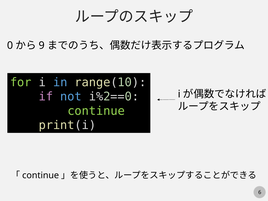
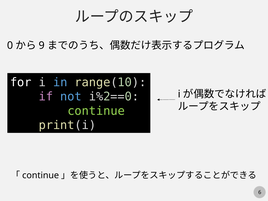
for colour: light green -> white (21, 82)
